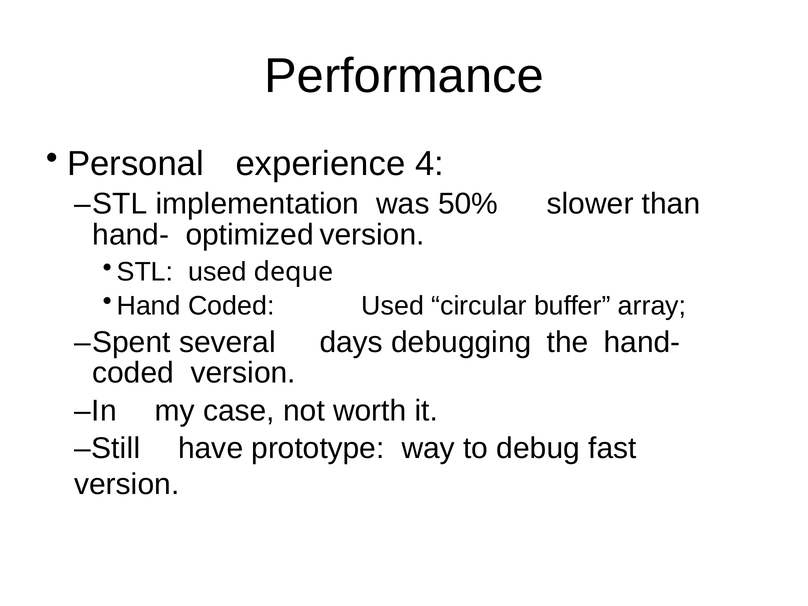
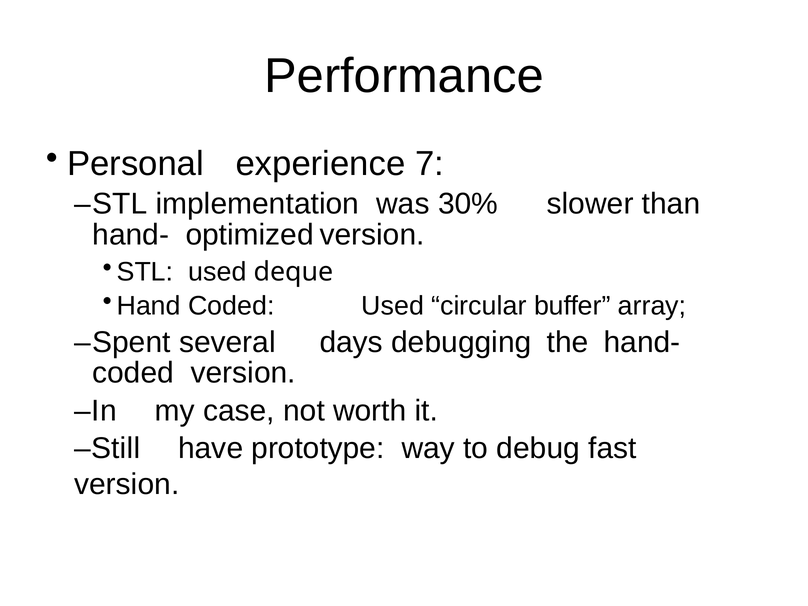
4: 4 -> 7 (430, 164)
50%: 50% -> 30% (468, 204)
